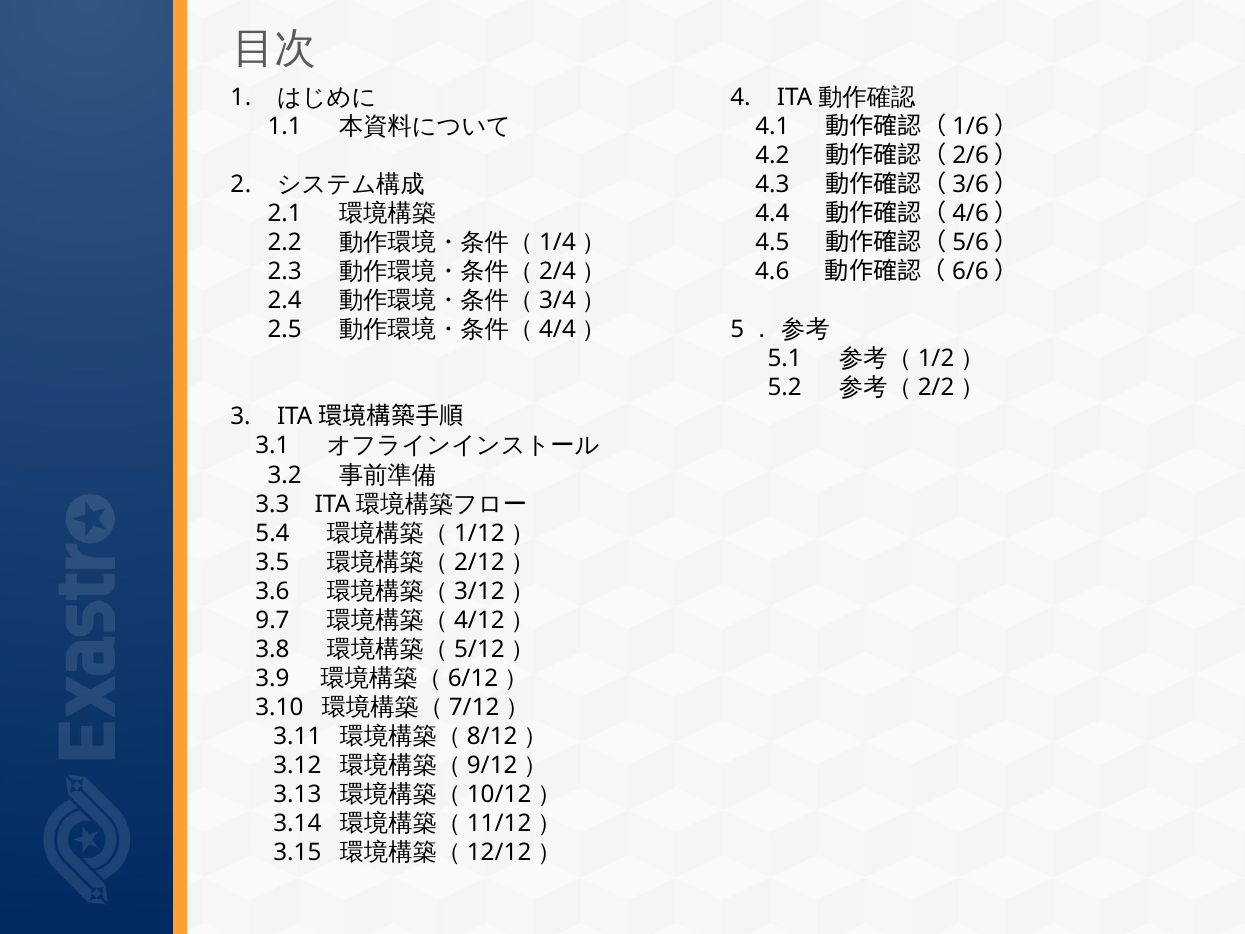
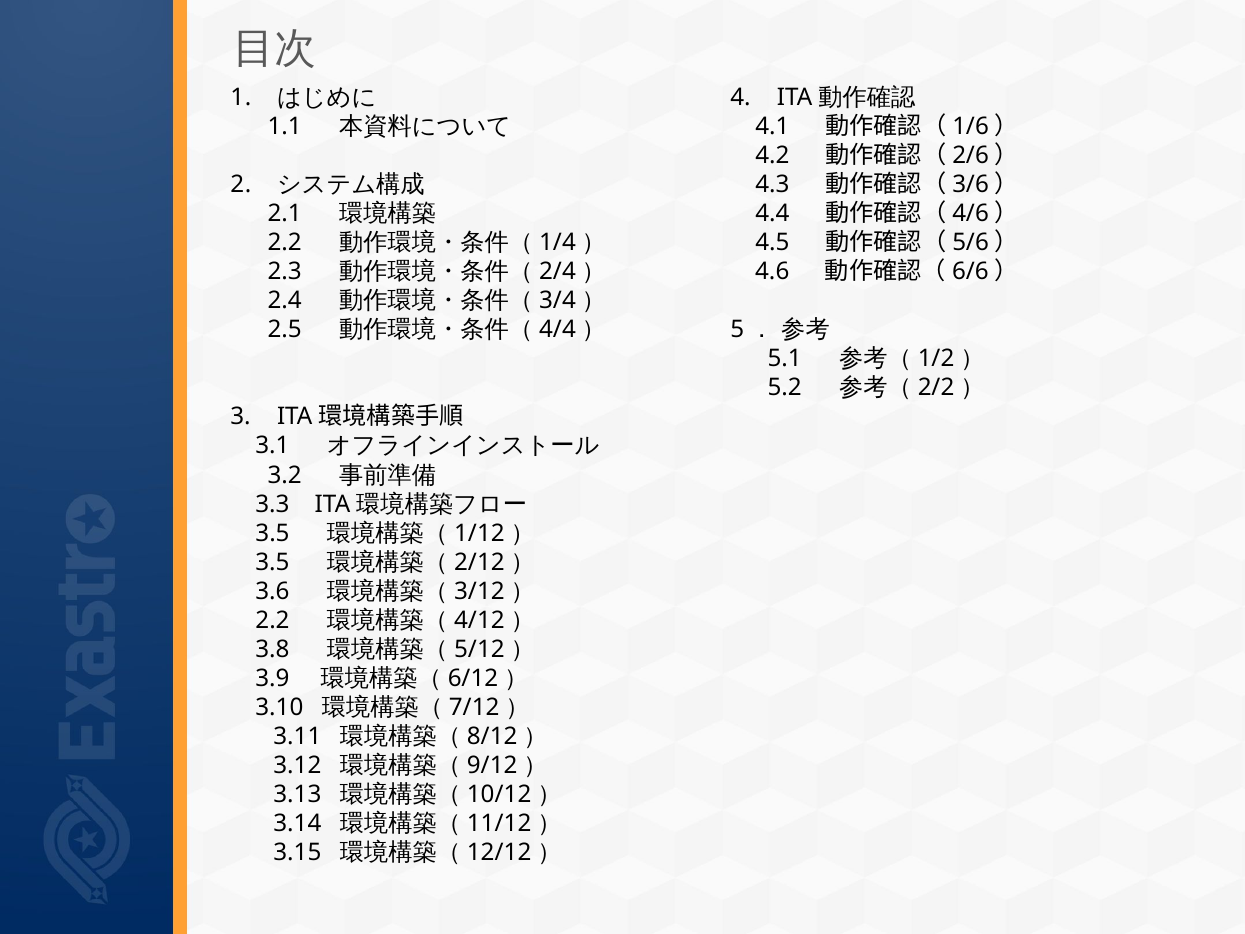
5.4: 5.4 -> 3.5 (273, 533)
9.7: 9.7 -> 2.2 (273, 620)
